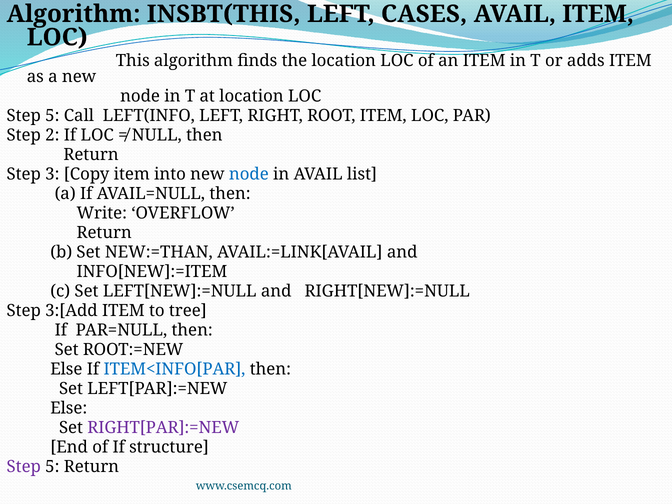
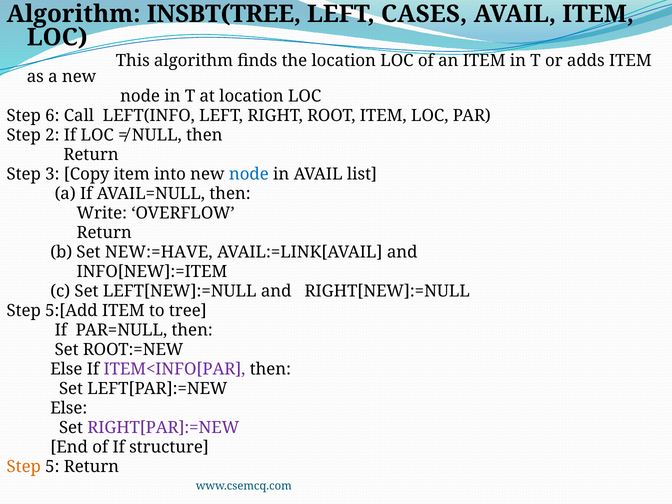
INSBT(THIS: INSBT(THIS -> INSBT(TREE (224, 14)
5: 5 -> 6 (52, 116)
NEW:=THAN: NEW:=THAN -> NEW:=HAVE (159, 252)
3:[Add: 3:[Add -> 5:[Add (71, 311)
ITEM<INFO[PAR colour: blue -> purple (175, 369)
Step colour: purple -> orange (24, 467)
